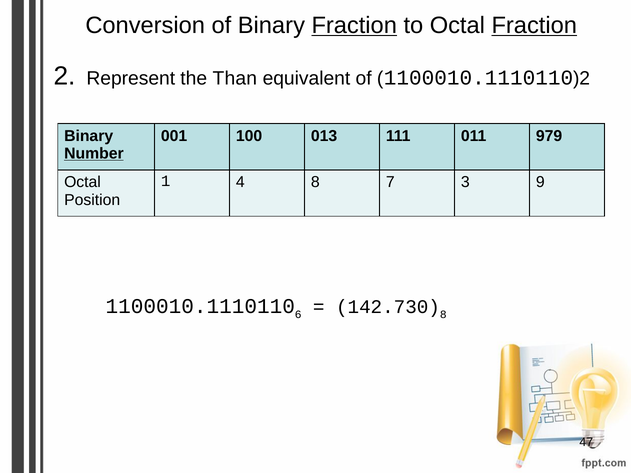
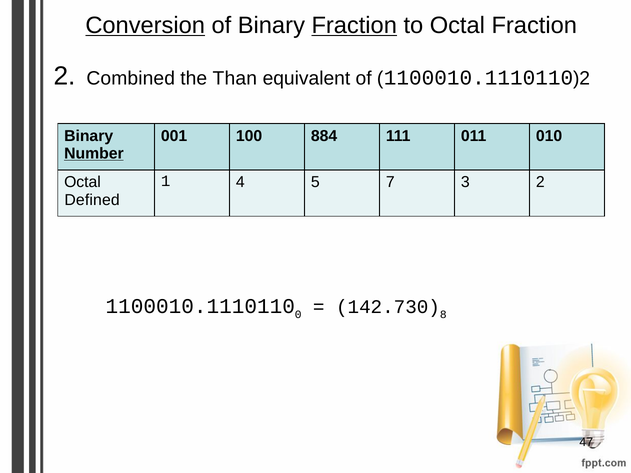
Conversion underline: none -> present (145, 25)
Fraction underline: present -> none (534, 25)
Represent: Represent -> Combined (131, 78)
013: 013 -> 884 (324, 136)
979: 979 -> 010 (549, 136)
4 8: 8 -> 5 (315, 182)
3 9: 9 -> 2 (540, 182)
Position: Position -> Defined (92, 200)
6: 6 -> 0 (298, 315)
